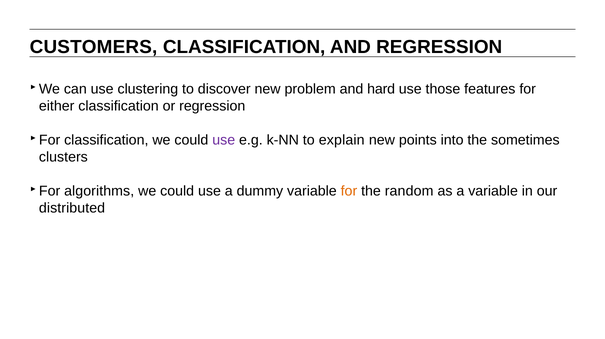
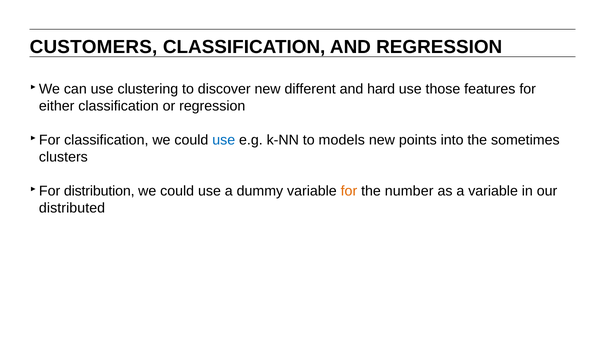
problem: problem -> different (310, 90)
use colour: purple -> blue (224, 141)
explain: explain -> models (342, 141)
algorithms: algorithms -> distribution (99, 192)
random: random -> number (409, 192)
